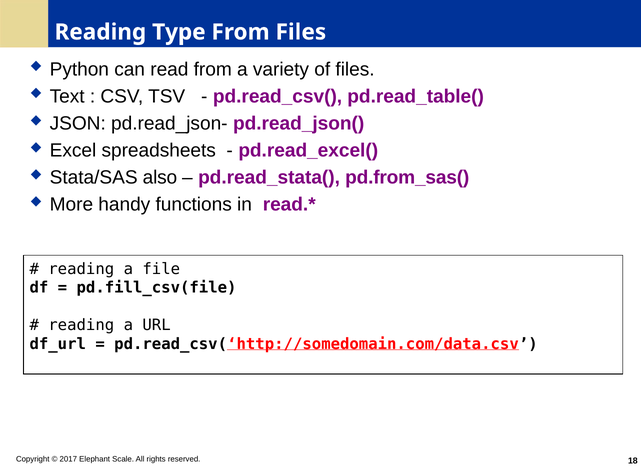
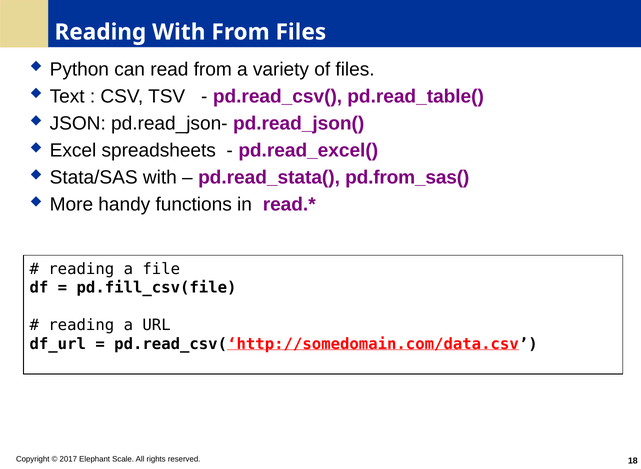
Reading Type: Type -> With (179, 32)
Stata/SAS also: also -> with (160, 178)
